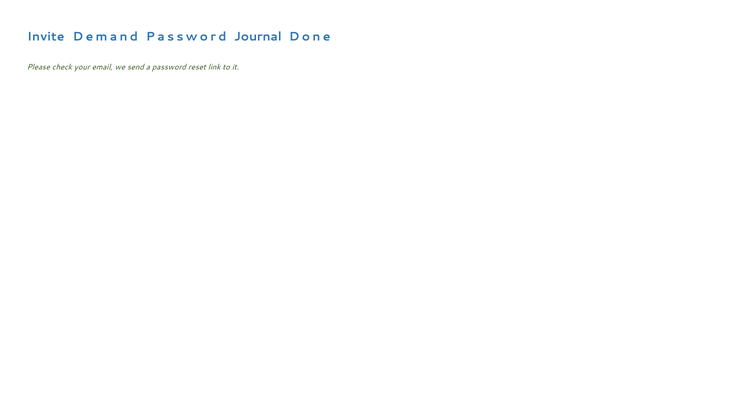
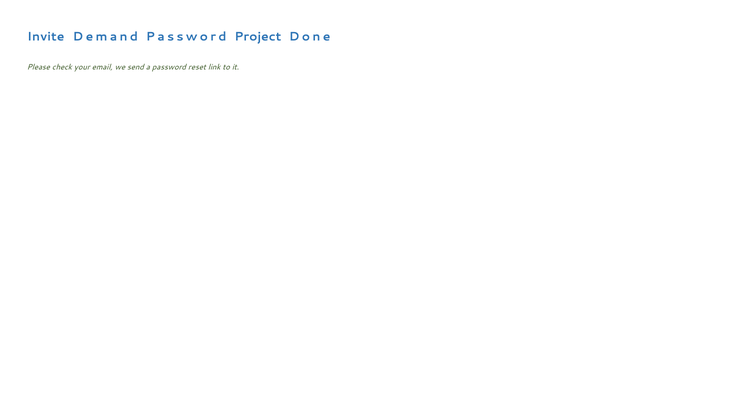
Journal: Journal -> Project (258, 36)
